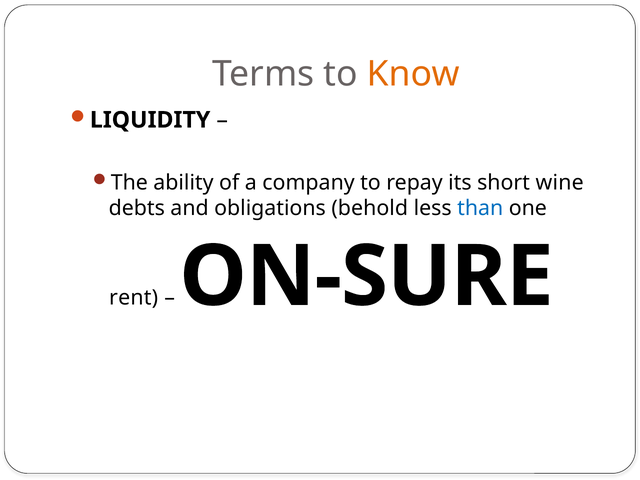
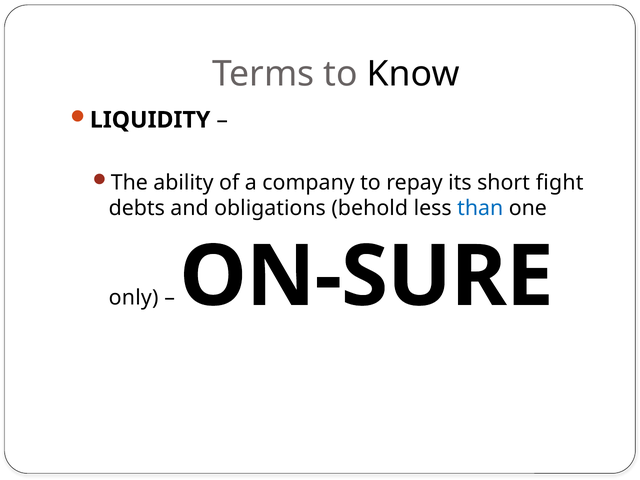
Know colour: orange -> black (413, 74)
wine: wine -> fight (560, 183)
rent: rent -> only (134, 298)
